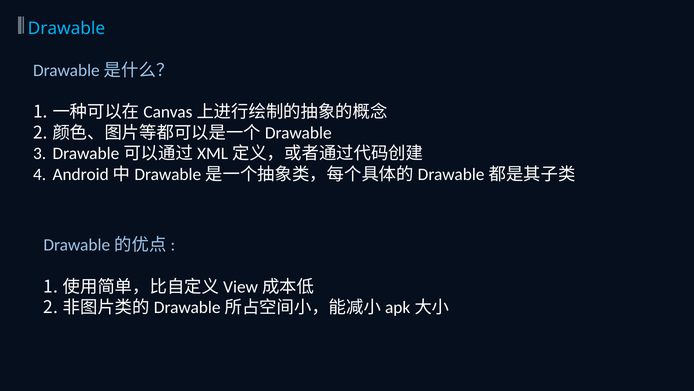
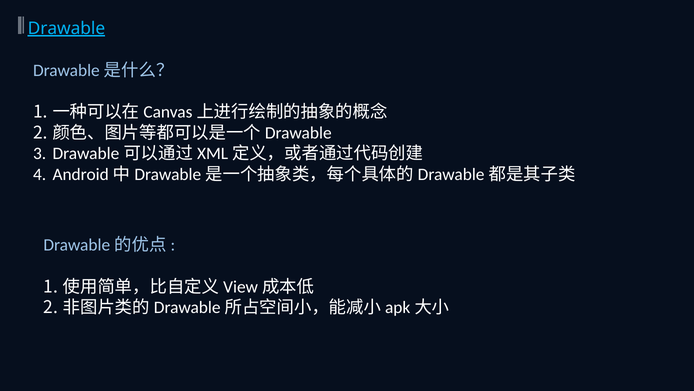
Drawable underline: none -> present (66, 28)
